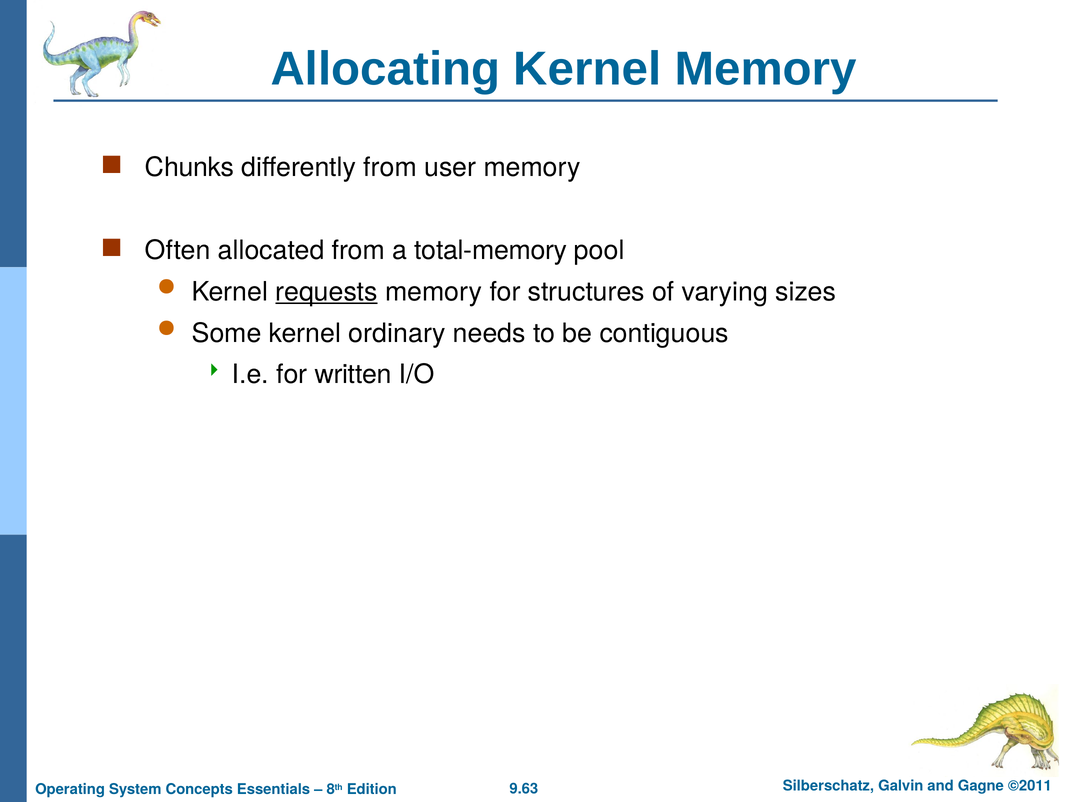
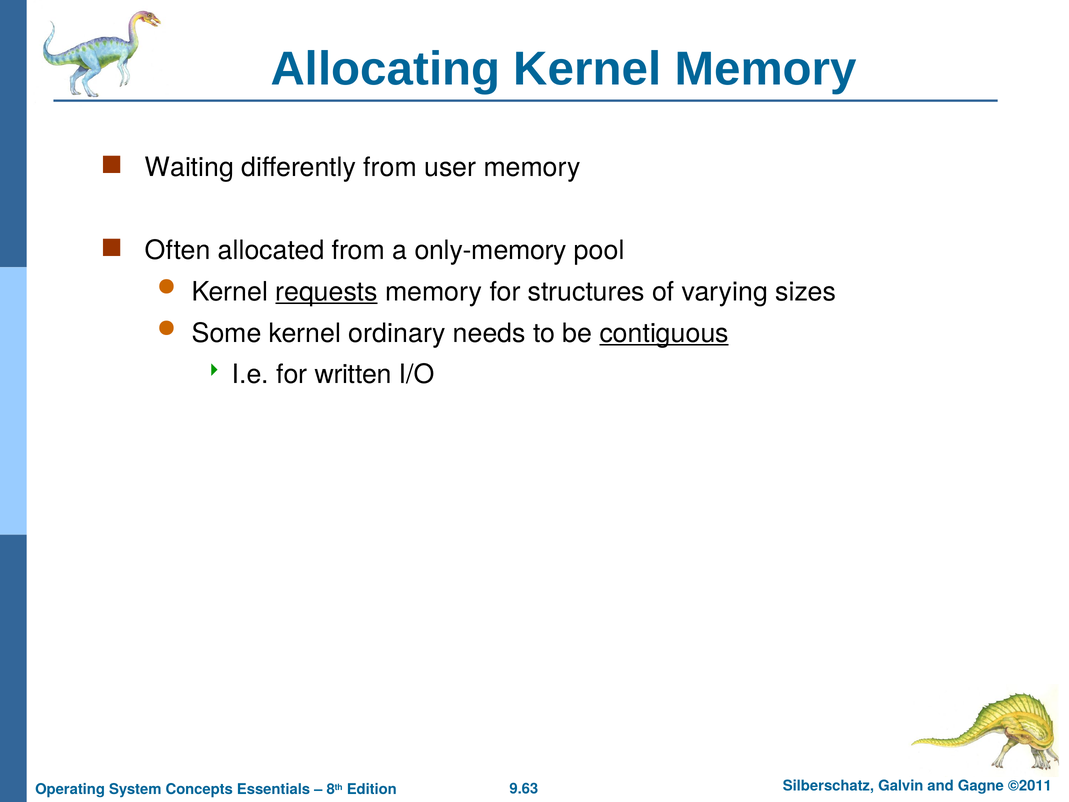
Chunks: Chunks -> Waiting (189, 167)
total-memory: total-memory -> only-memory (491, 250)
contiguous underline: none -> present (664, 333)
